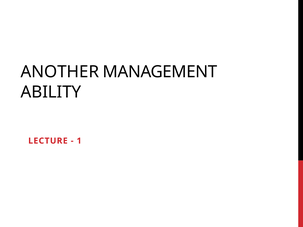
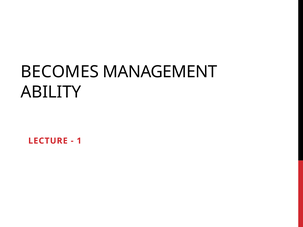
ANOTHER: ANOTHER -> BECOMES (60, 72)
